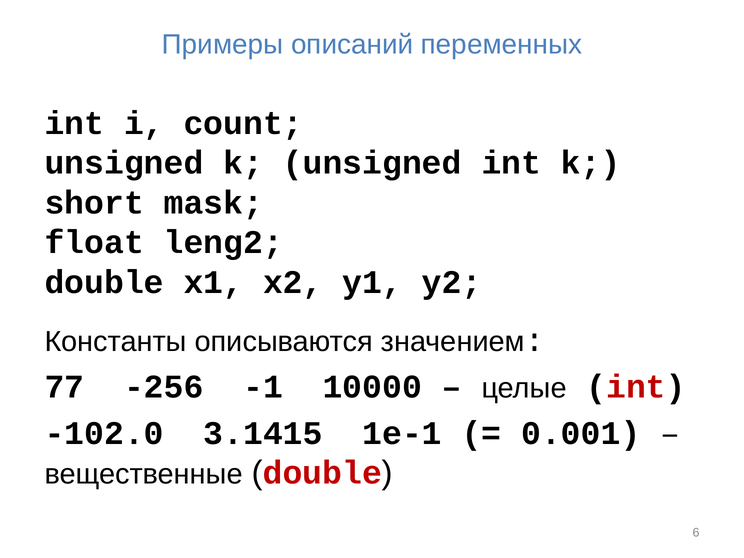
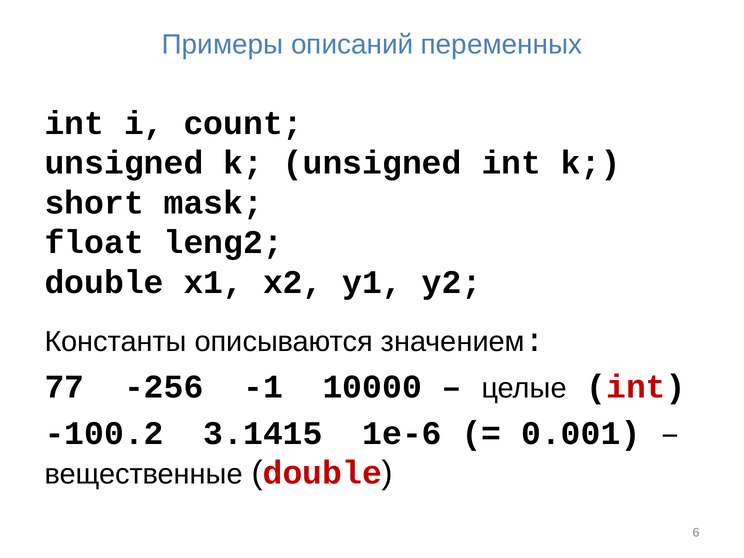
-102.0: -102.0 -> -100.2 (104, 433)
1e-1: 1e-1 -> 1e-6 (402, 433)
